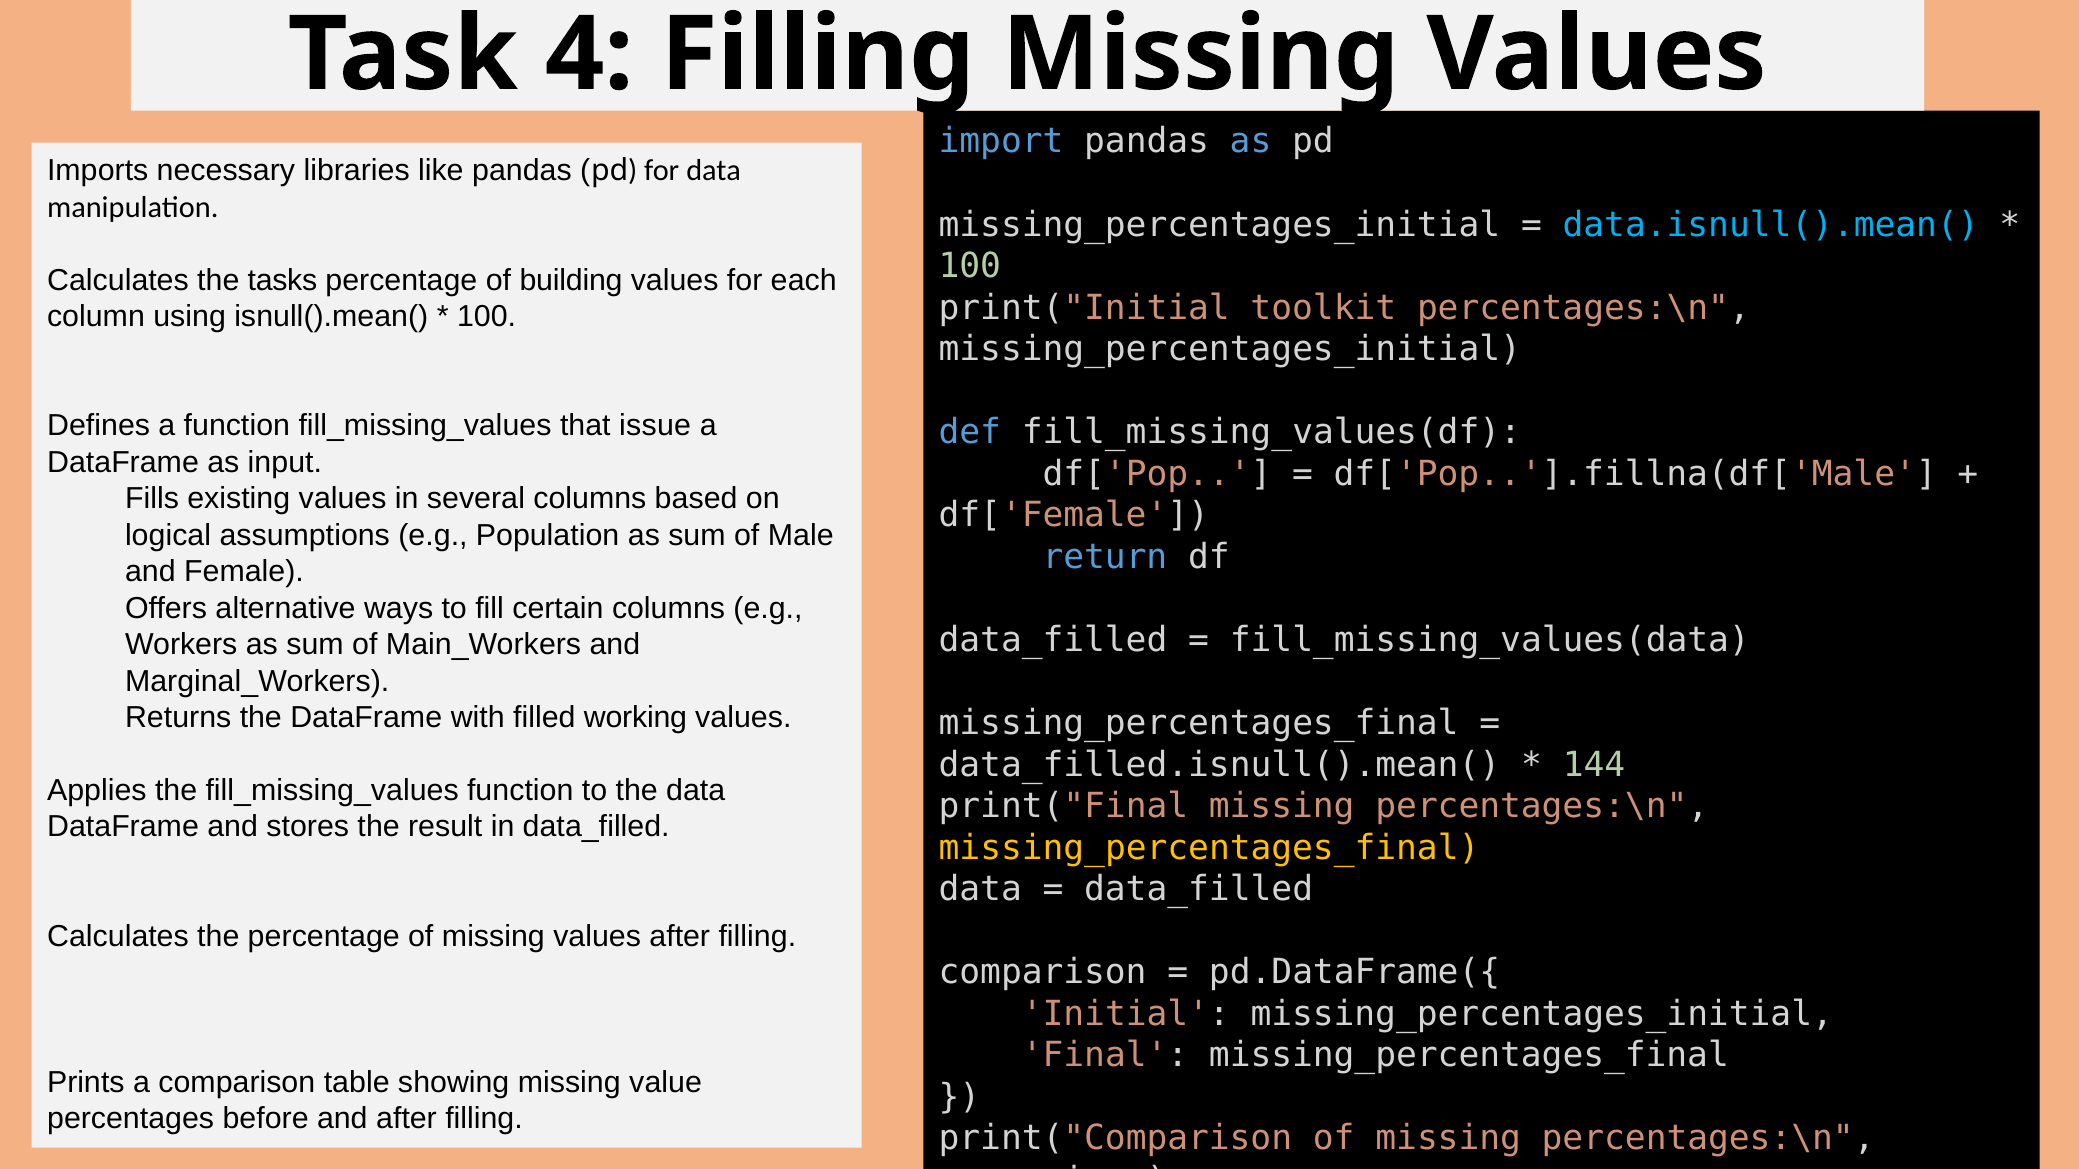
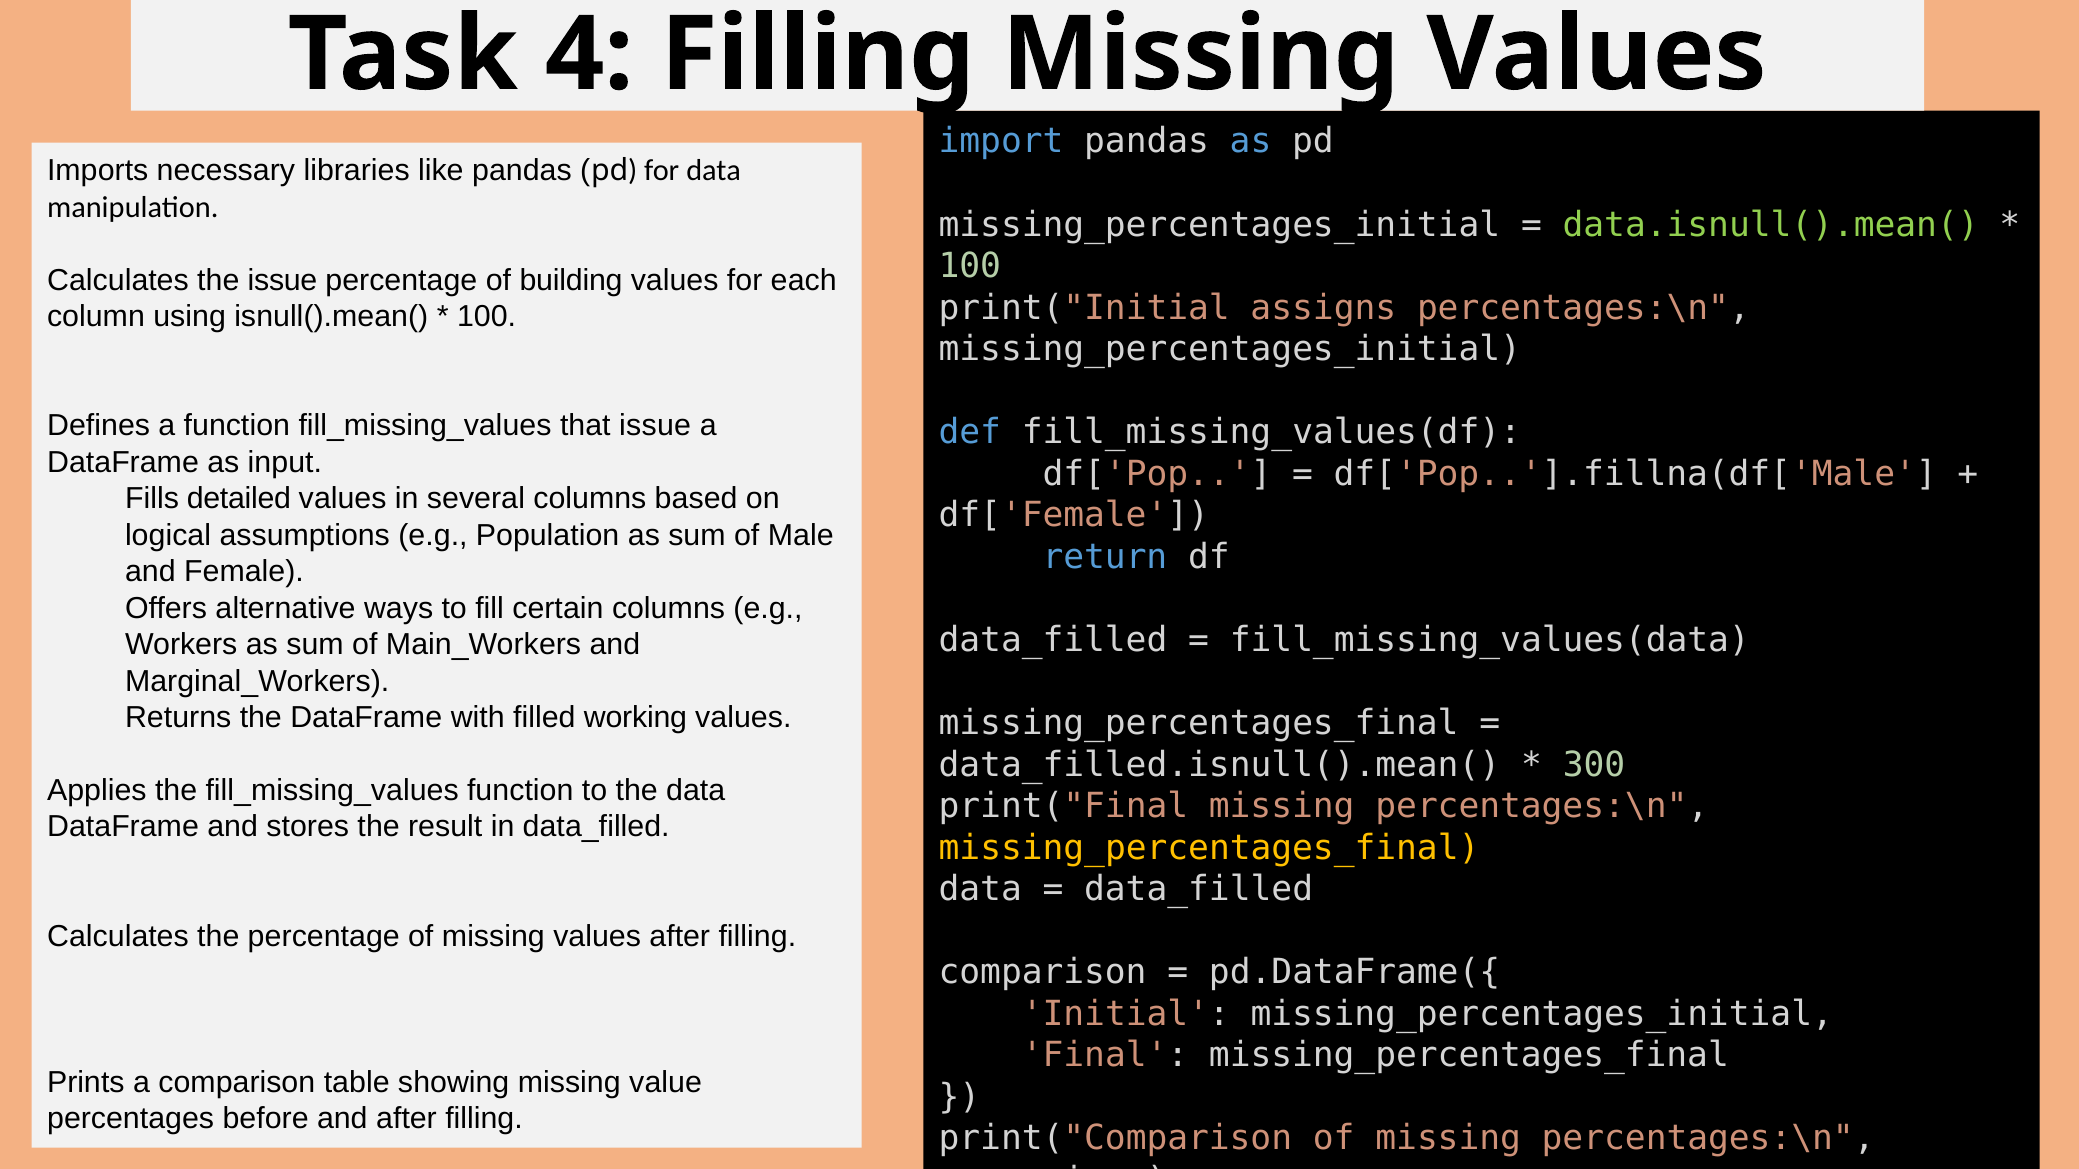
data.isnull().mean( colour: light blue -> light green (1771, 225)
the tasks: tasks -> issue (282, 280)
toolkit: toolkit -> assigns (1323, 308)
existing: existing -> detailed (239, 499)
144: 144 -> 300 (1594, 765)
